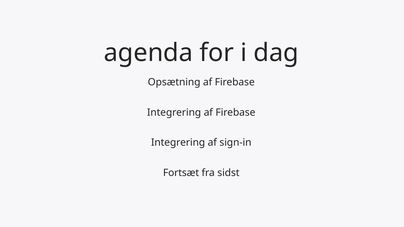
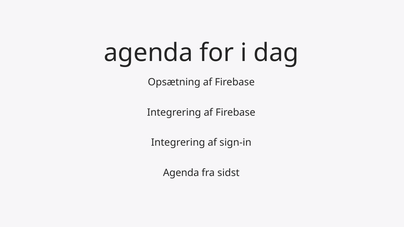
Fortsæt: Fortsæt -> Agenda (181, 173)
